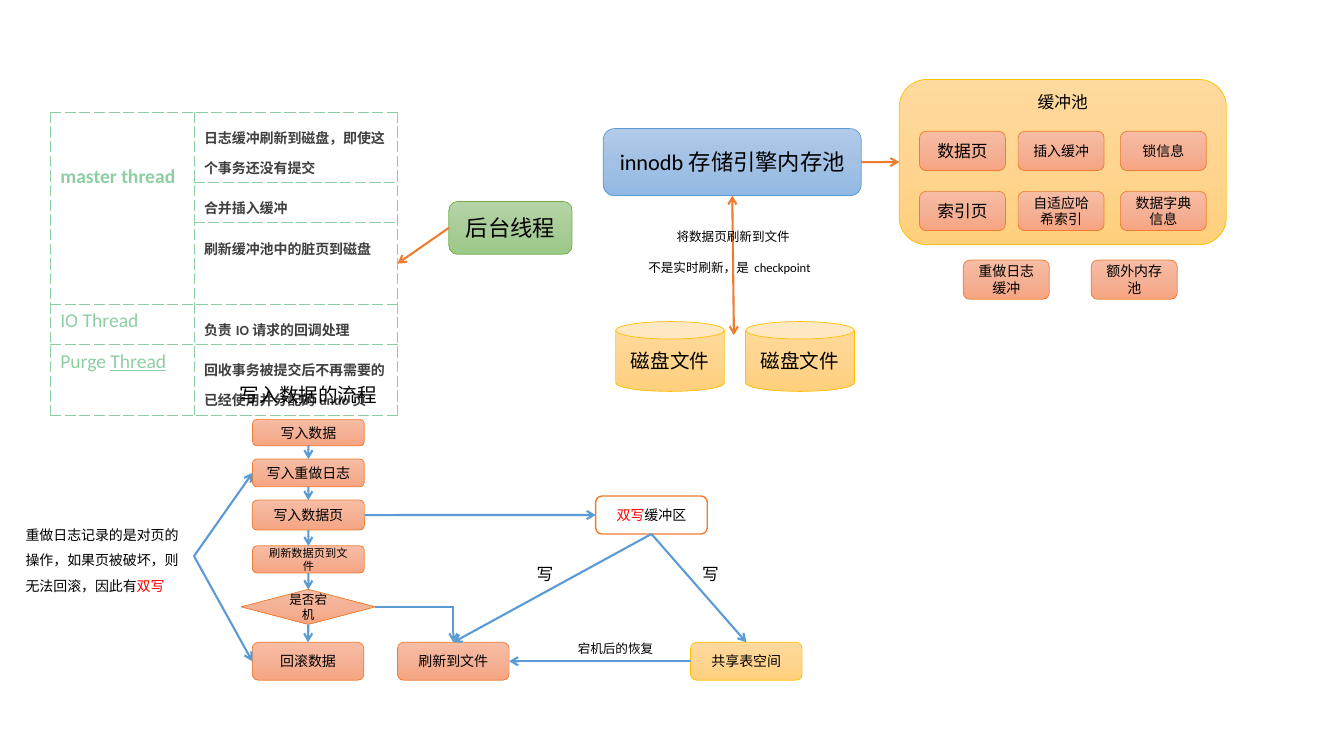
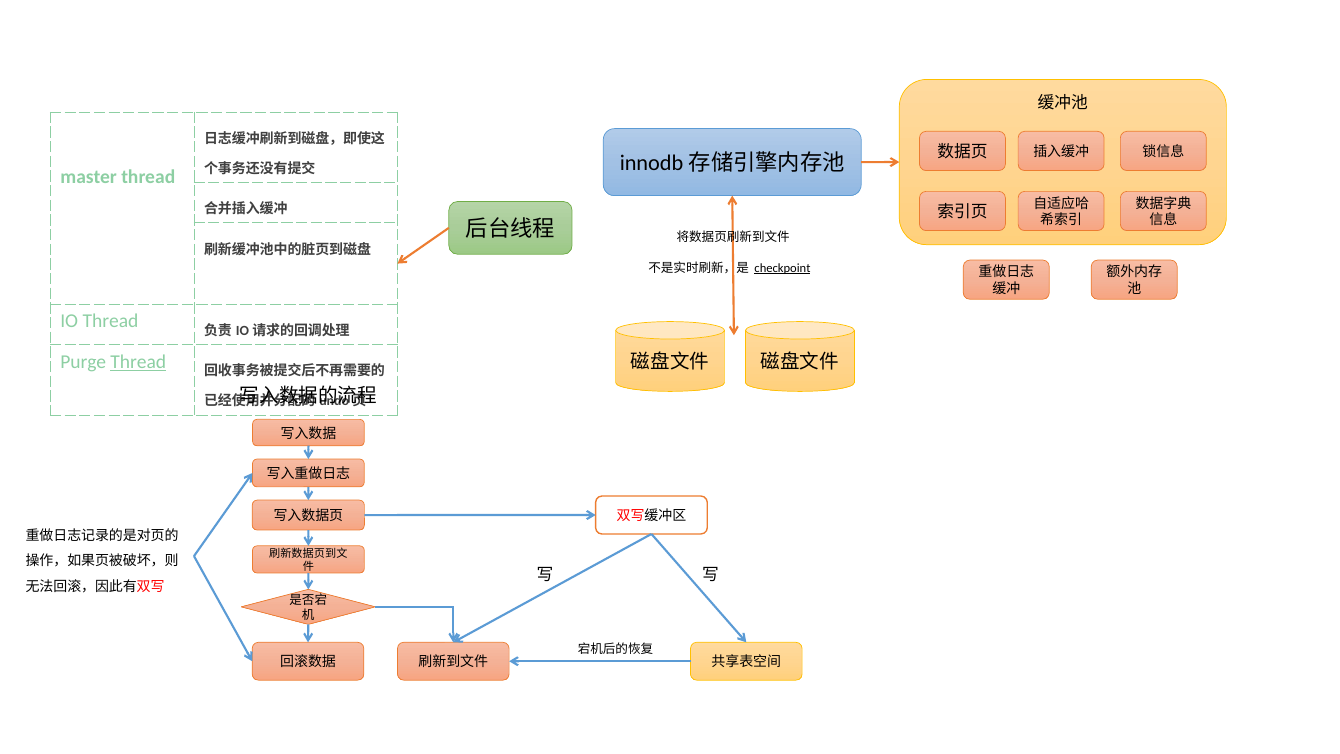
checkpoint underline: none -> present (782, 268)
